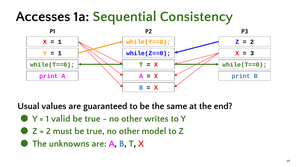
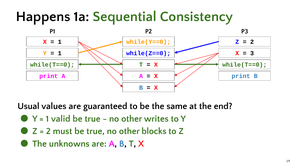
Accesses: Accesses -> Happens (43, 16)
model: model -> blocks (154, 131)
